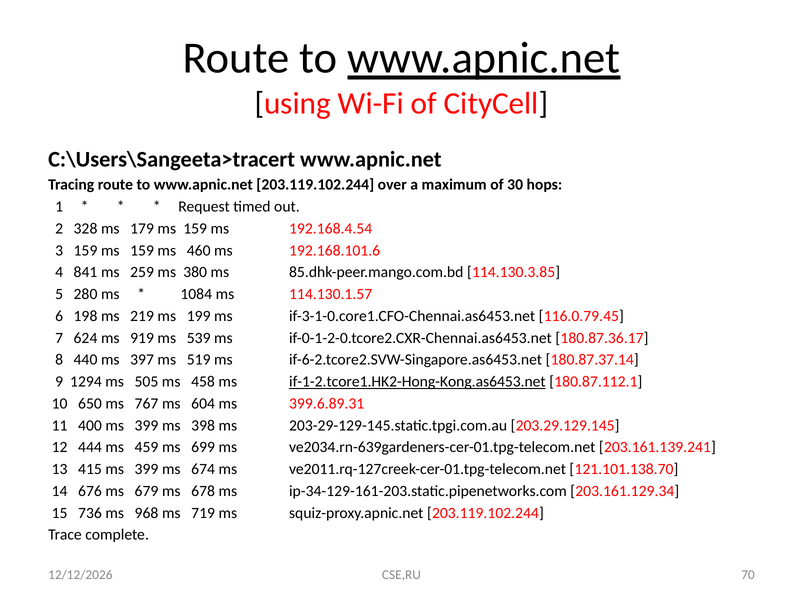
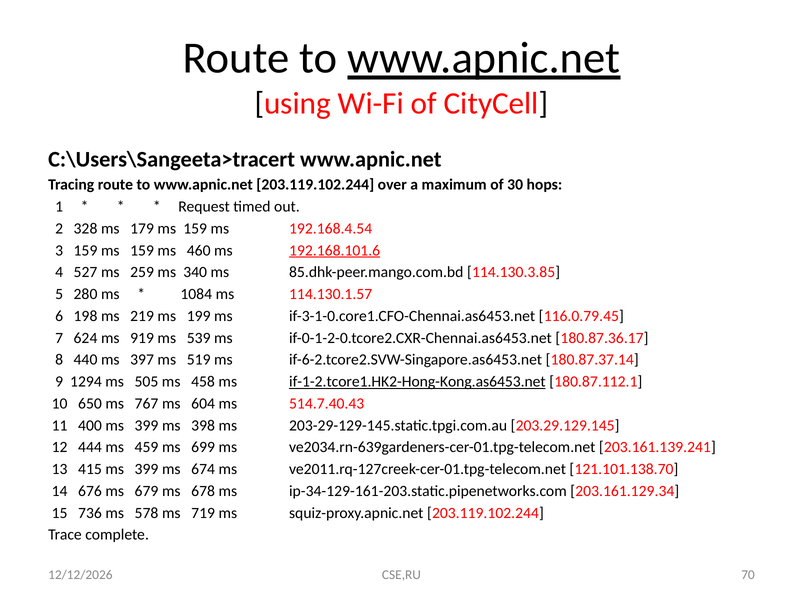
192.168.101.6 underline: none -> present (335, 251)
841: 841 -> 527 (85, 272)
380: 380 -> 340 (195, 272)
399.6.89.31: 399.6.89.31 -> 514.7.40.43 (327, 404)
968: 968 -> 578 (146, 513)
